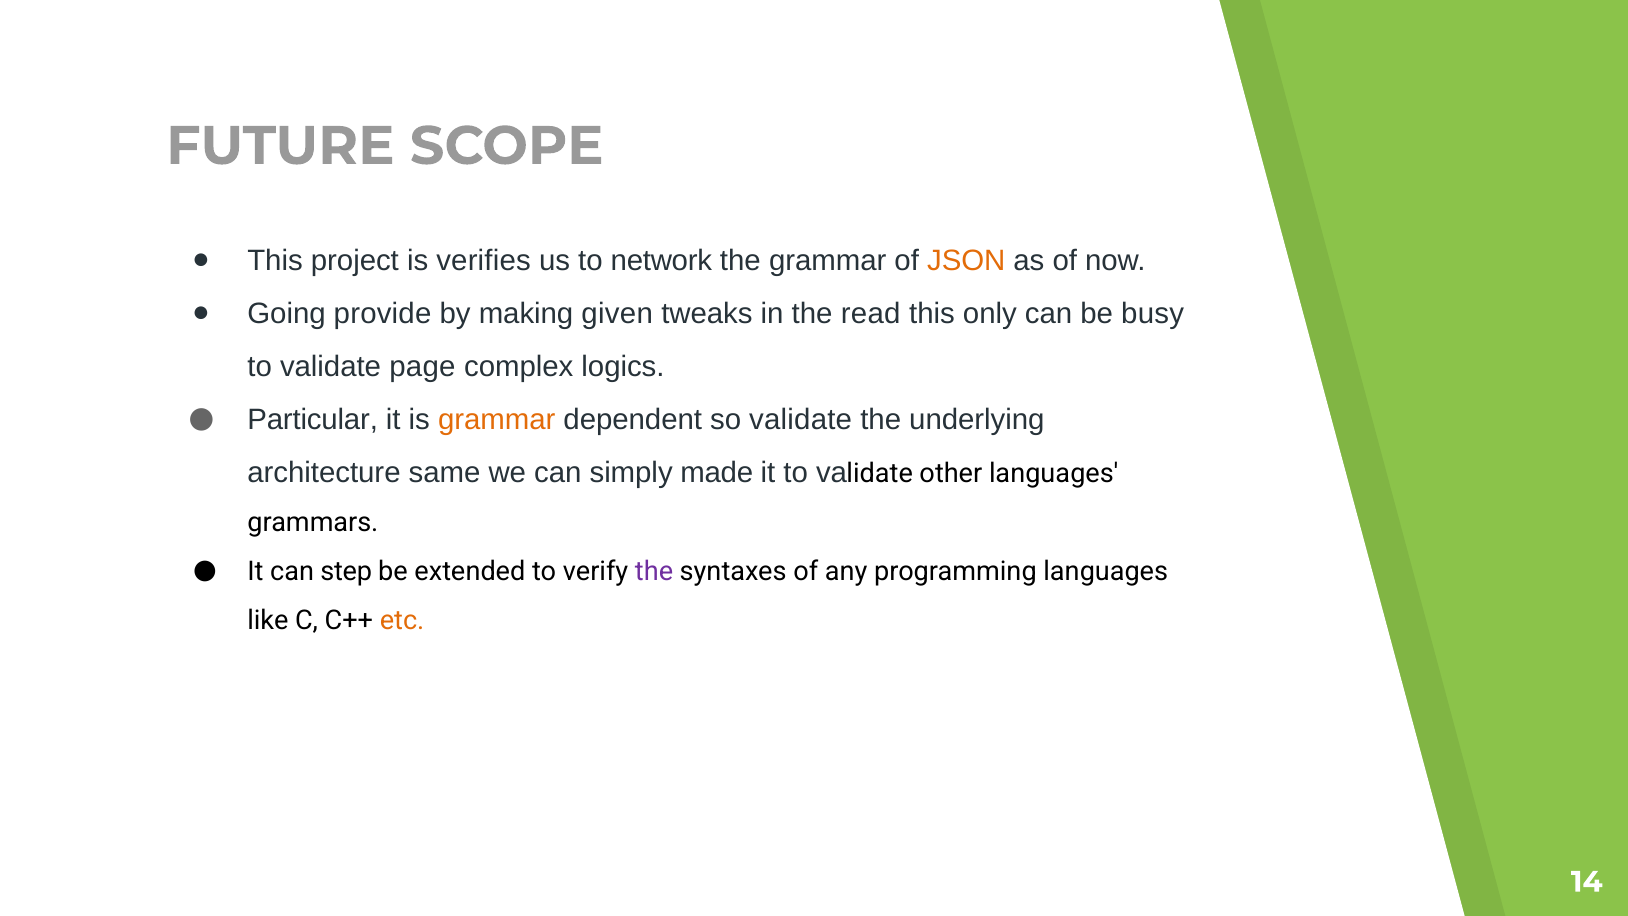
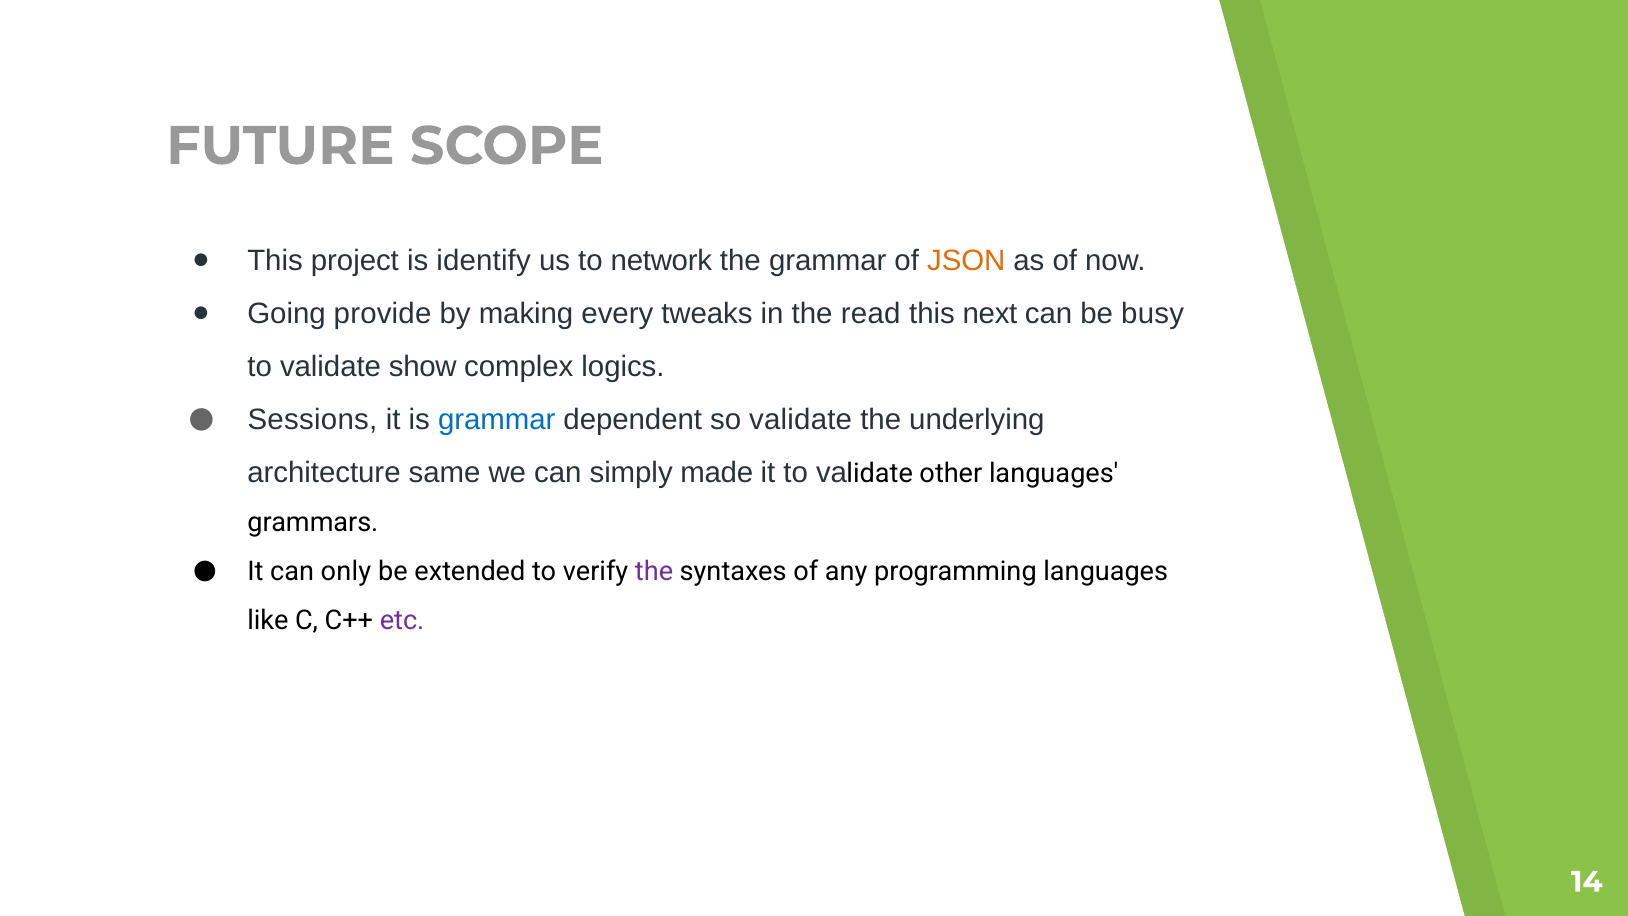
verifies: verifies -> identify (484, 261)
given: given -> every (617, 314)
only: only -> next (990, 314)
page: page -> show (423, 367)
Particular: Particular -> Sessions (312, 419)
grammar colour: orange -> blue (497, 419)
step: step -> only (346, 571)
etc colour: orange -> purple (402, 620)
